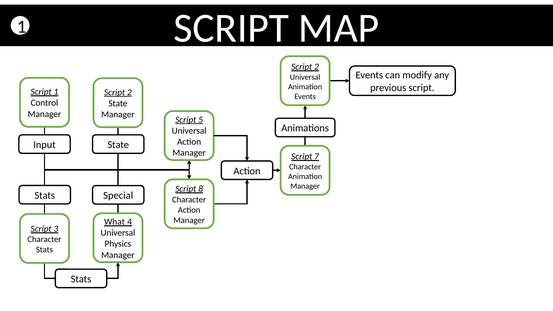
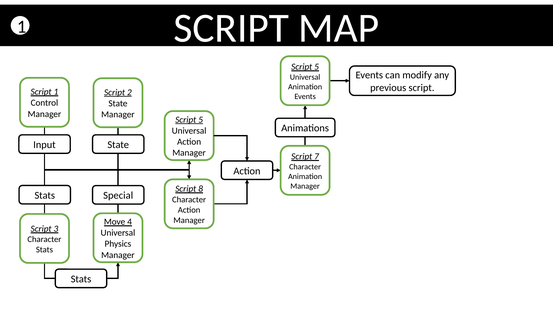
2: 2 -> 5 (317, 67)
What: What -> Move (115, 222)
